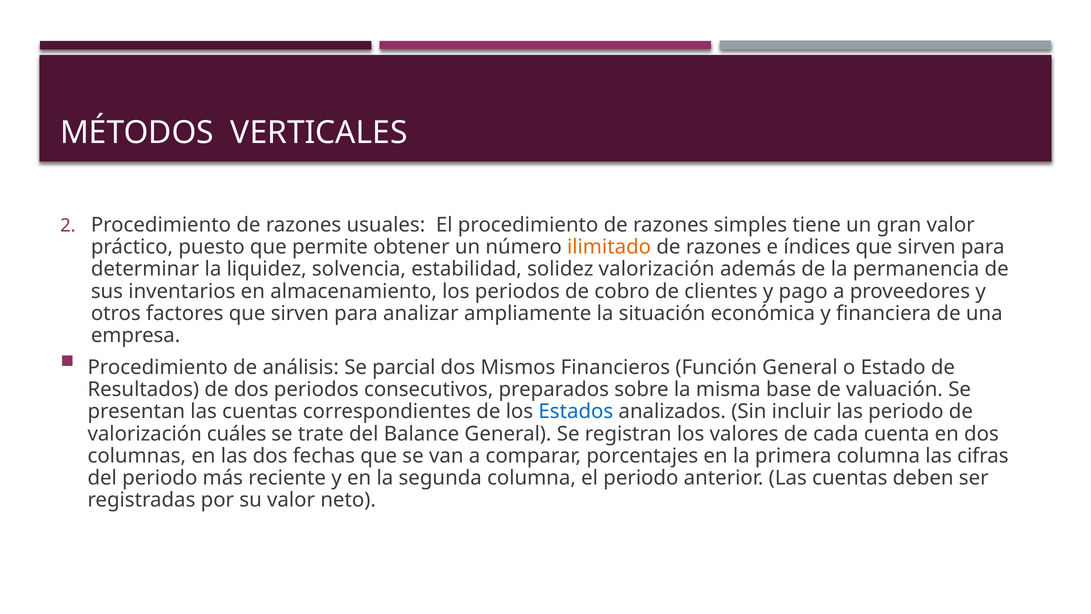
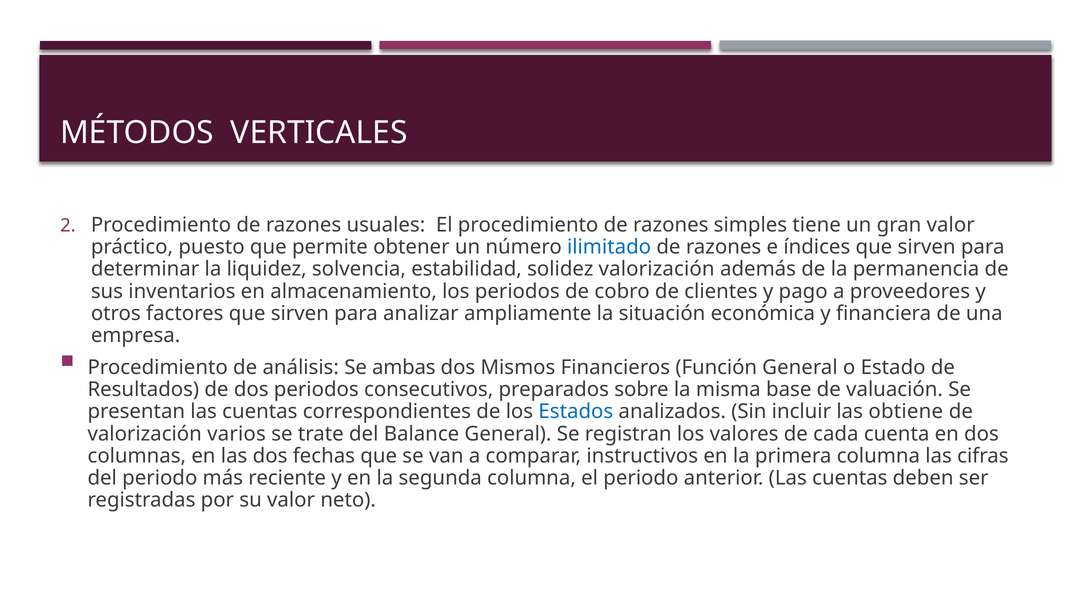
ilimitado colour: orange -> blue (609, 247)
parcial: parcial -> ambas (404, 367)
las periodo: periodo -> obtiene (906, 411)
cuáles: cuáles -> varios (236, 434)
porcentajes: porcentajes -> instructivos (642, 456)
